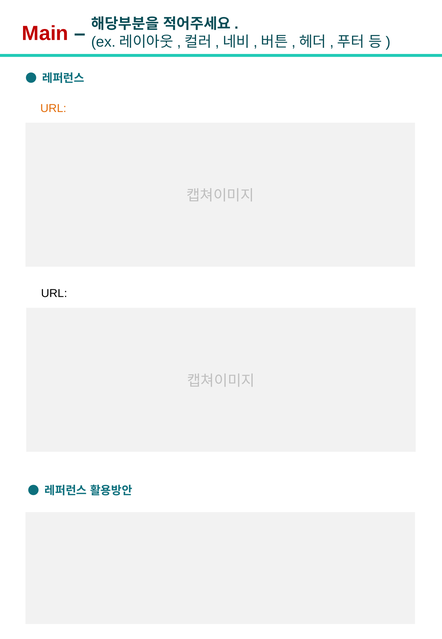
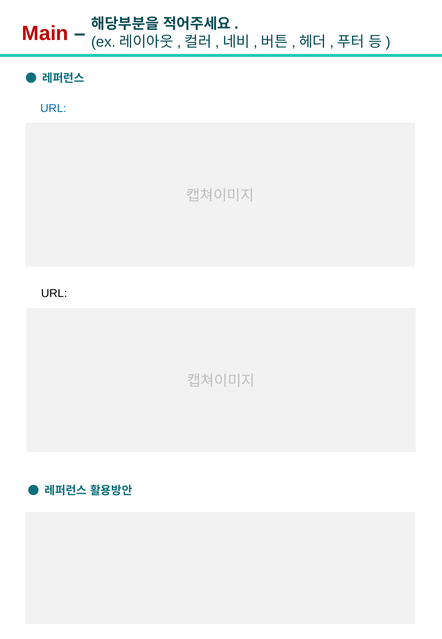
URL colour: orange -> blue (53, 108)
